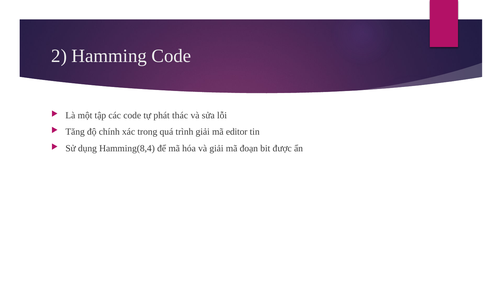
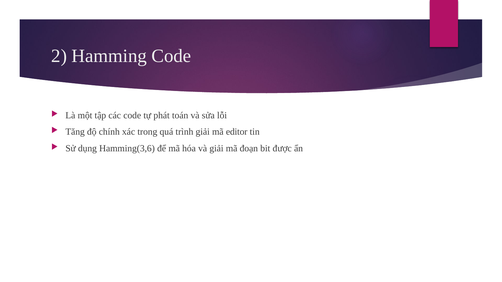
thác: thác -> toán (180, 115)
Hamming(8,4: Hamming(8,4 -> Hamming(3,6 (127, 148)
